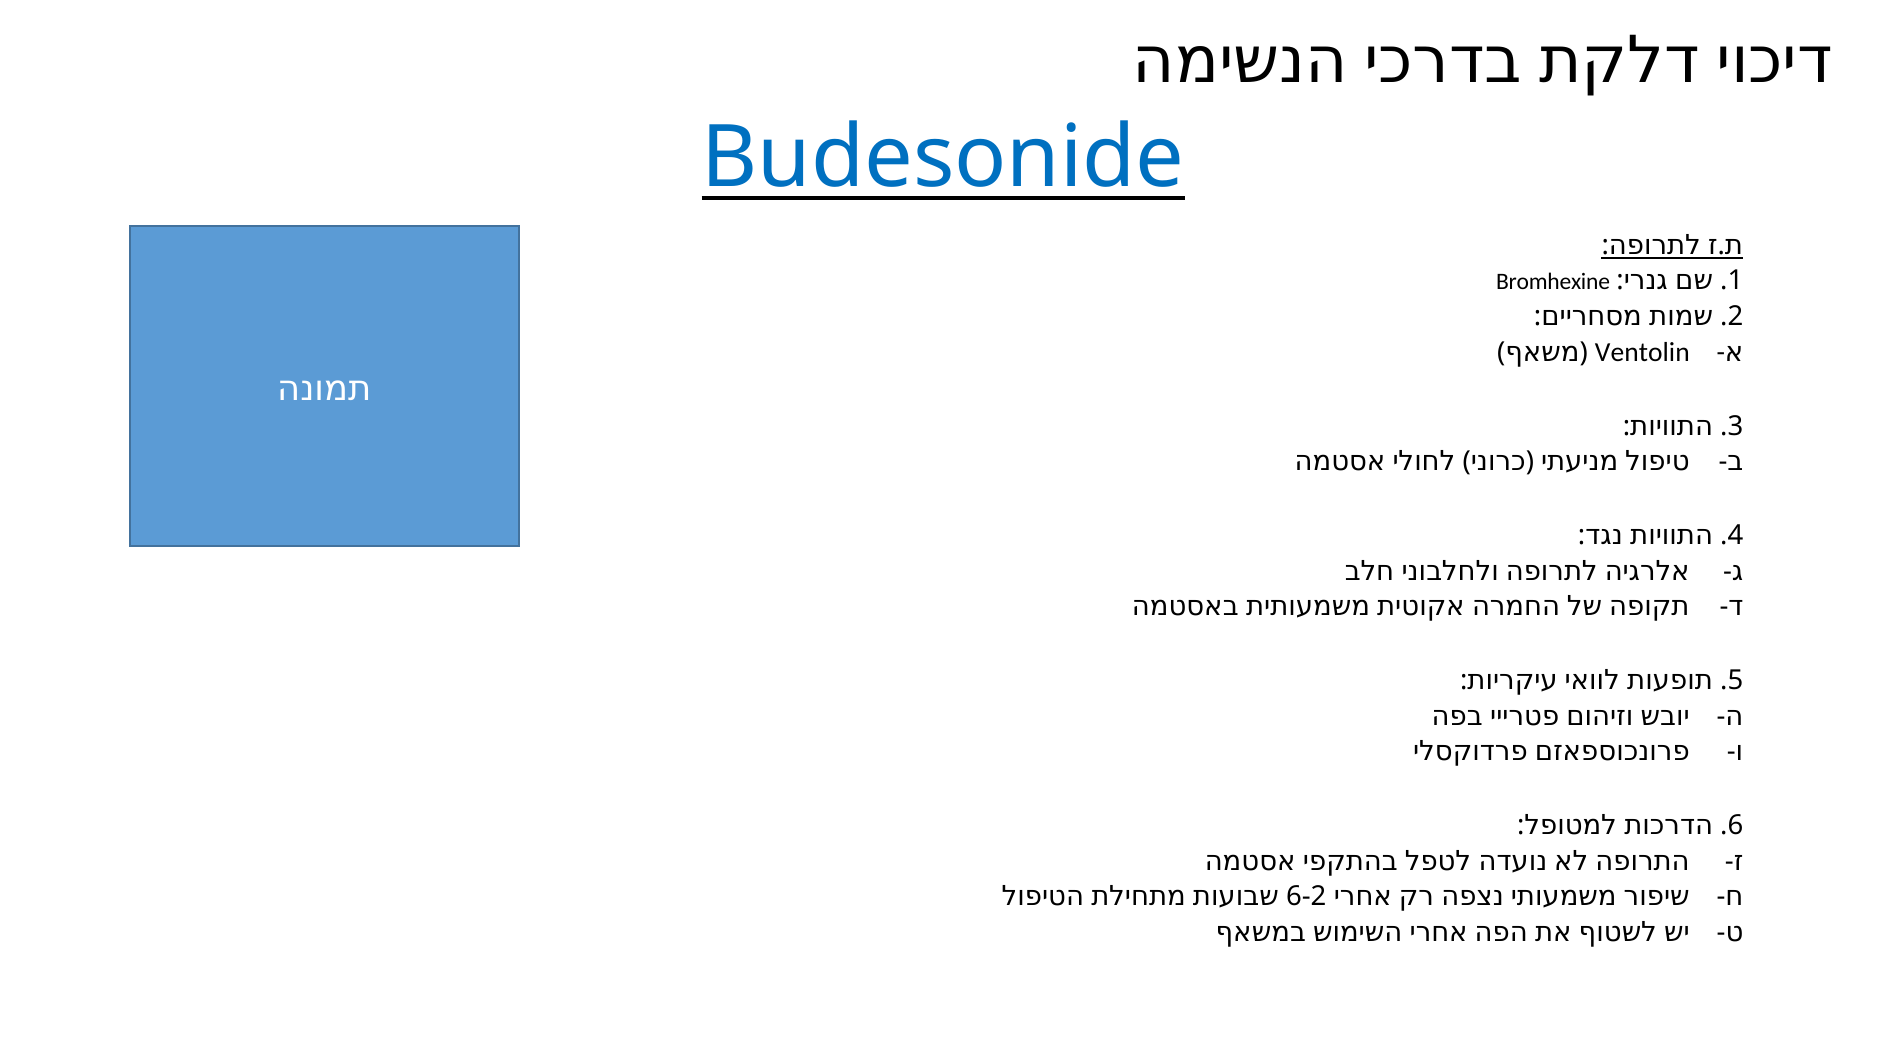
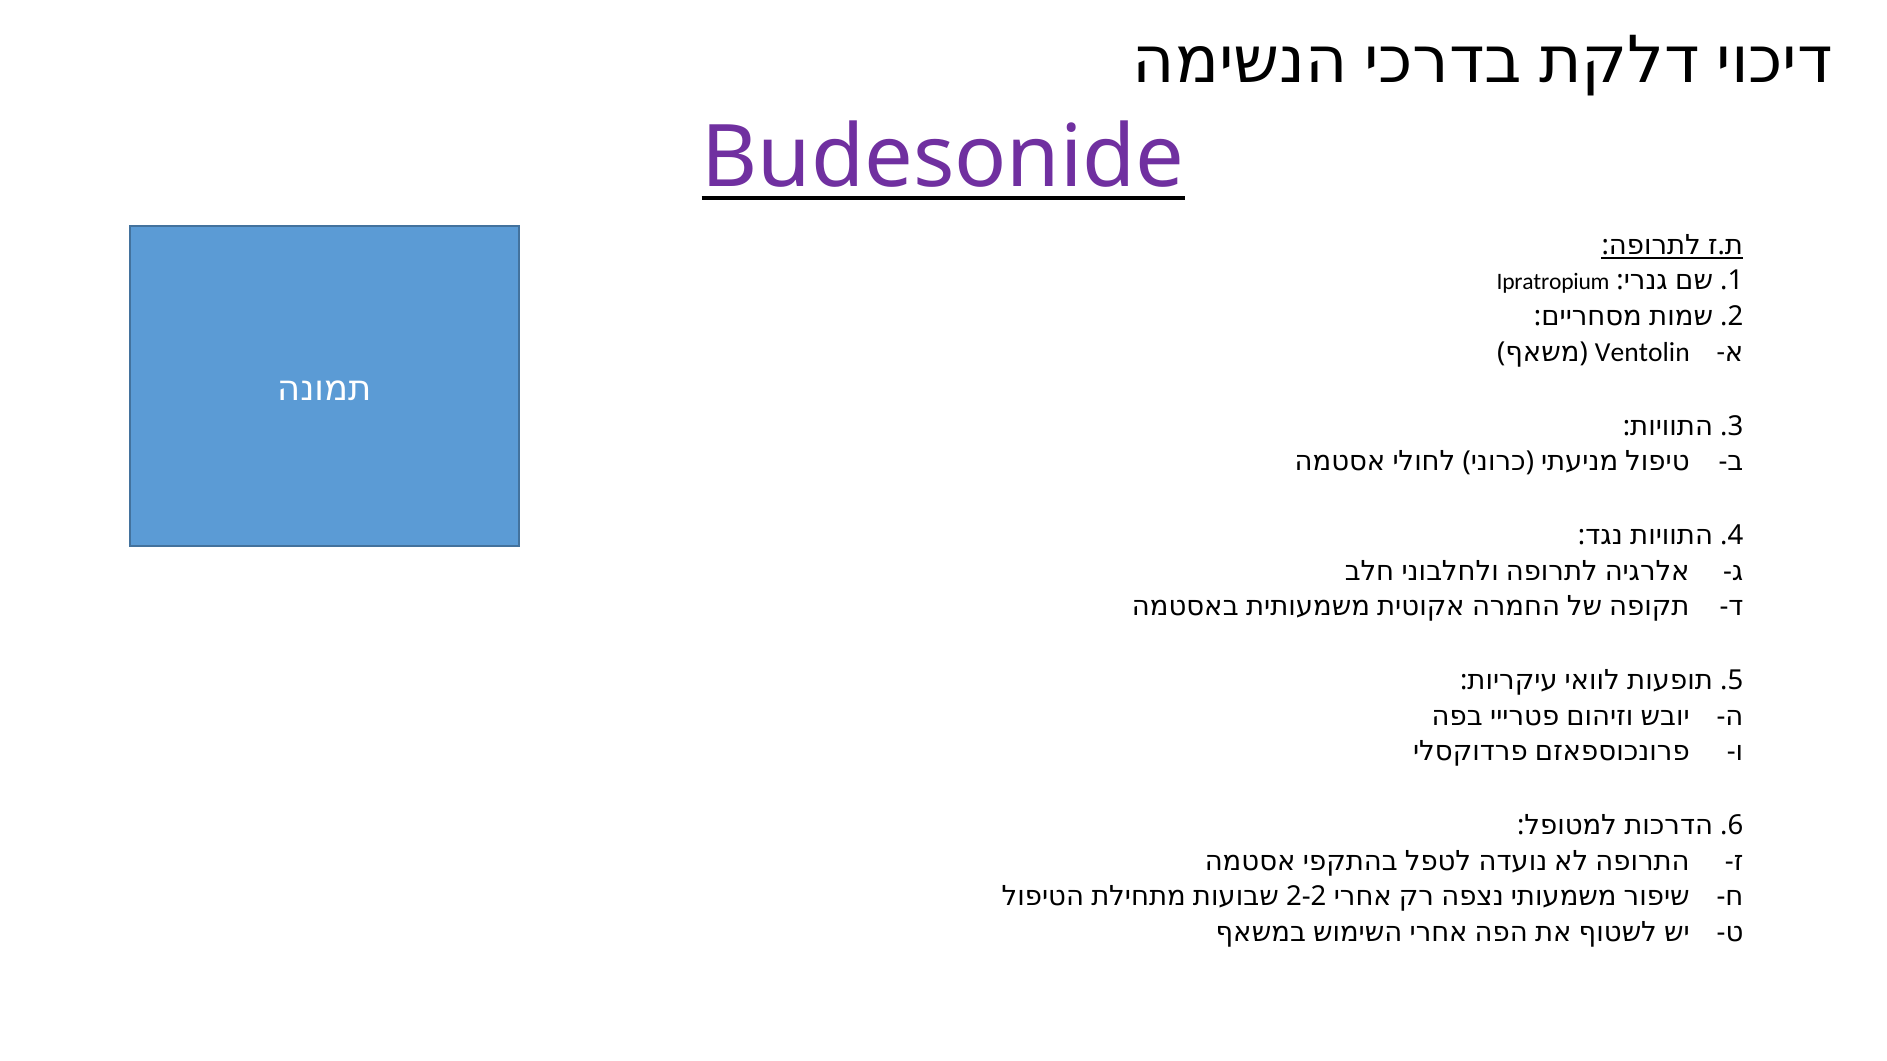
Budesonide colour: blue -> purple (943, 159)
Bromhexine: Bromhexine -> Ipratropium (1553, 282)
6-2: 6-2 -> 2-2 (1306, 897)
